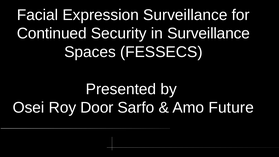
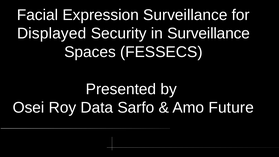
Continued: Continued -> Displayed (52, 33)
Door: Door -> Data (97, 108)
